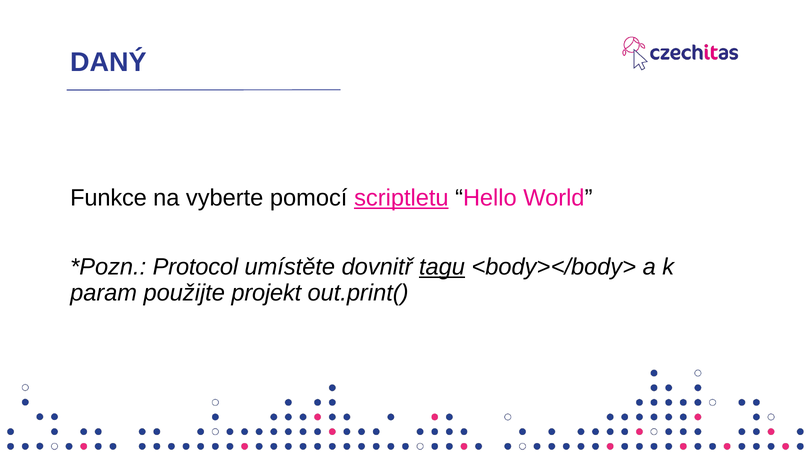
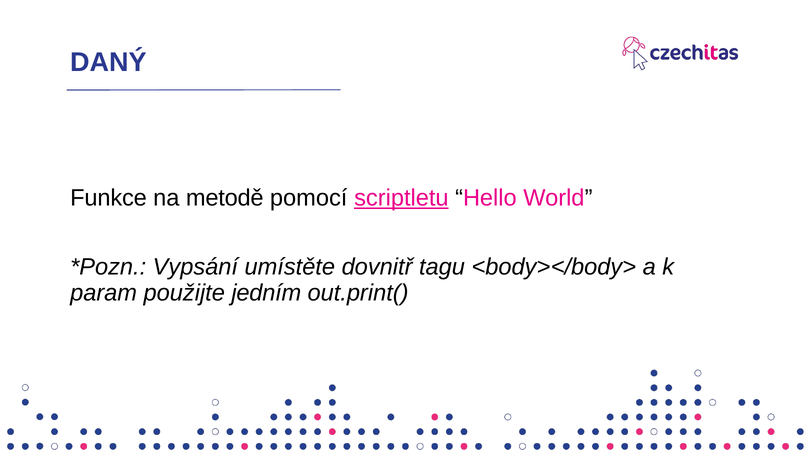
vyberte: vyberte -> metodě (225, 198)
Protocol: Protocol -> Vypsání (195, 267)
tagu underline: present -> none (442, 267)
projekt: projekt -> jedním (266, 292)
